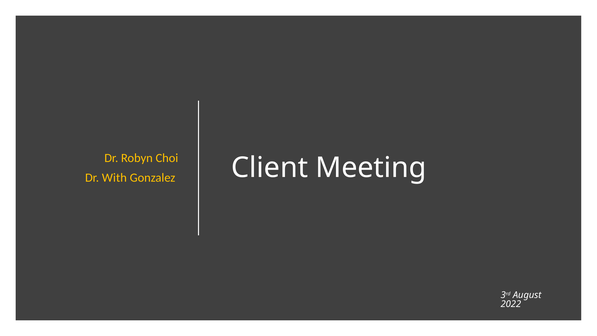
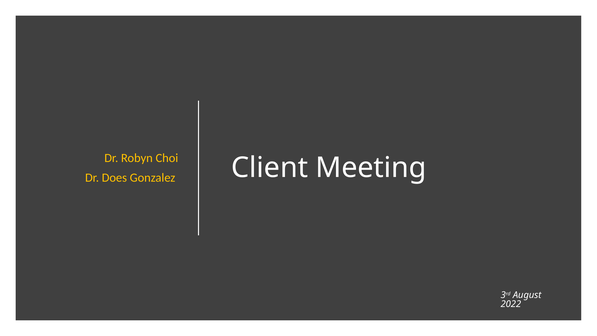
With: With -> Does (114, 178)
